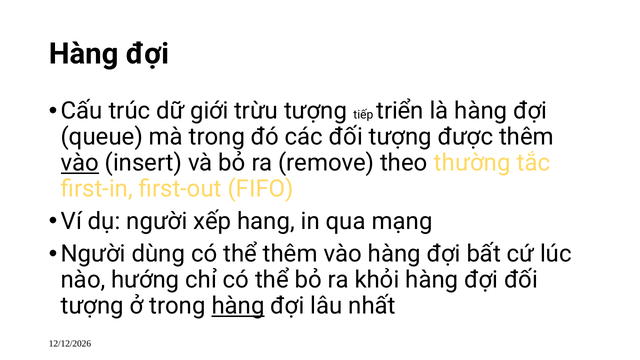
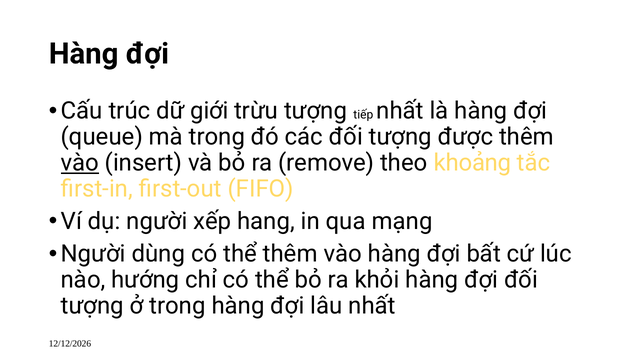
tiếp triển: triển -> nhất (400, 111)
thường: thường -> khoảng (472, 163)
hàng underline: present -> none (238, 306)
